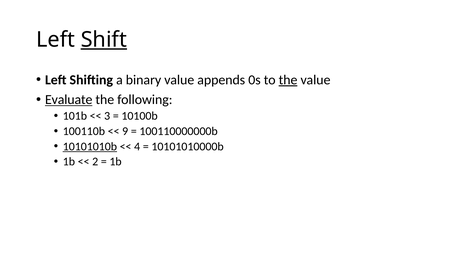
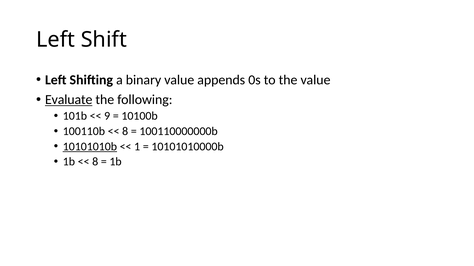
Shift underline: present -> none (104, 40)
the underline: present -> none (288, 80)
3: 3 -> 9 (107, 116)
9: 9 -> 8 (125, 132)
4: 4 -> 1 (137, 147)
2: 2 -> 8 (95, 162)
